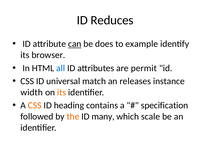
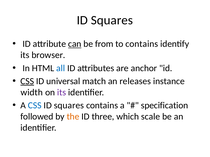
Reduces: Reduces -> Squares (112, 20)
does: does -> from (104, 44)
to example: example -> contains (142, 44)
permit: permit -> anchor (144, 68)
CSS underline: none -> present (27, 81)
its colour: orange -> purple (62, 93)
CSS colour: orange -> blue (35, 106)
heading: heading -> squares (69, 106)
many: many -> three (103, 117)
